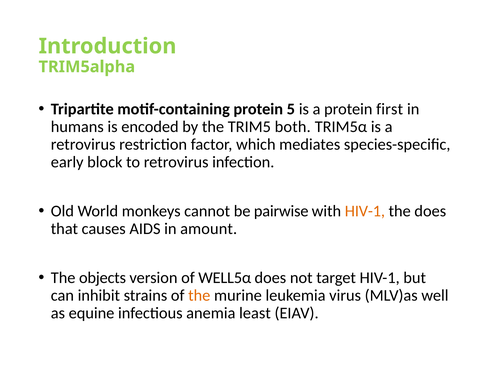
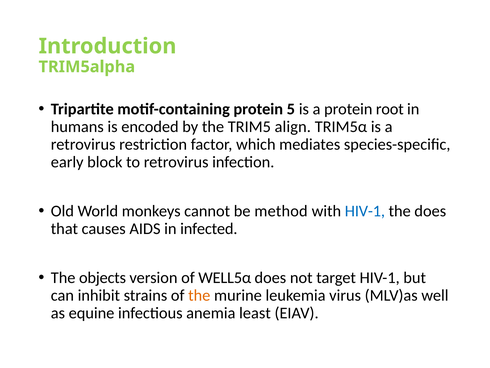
first: first -> root (390, 109)
both: both -> align (293, 127)
pairwise: pairwise -> method (281, 211)
HIV-1 colour: orange -> blue (365, 211)
amount: amount -> infected (209, 228)
